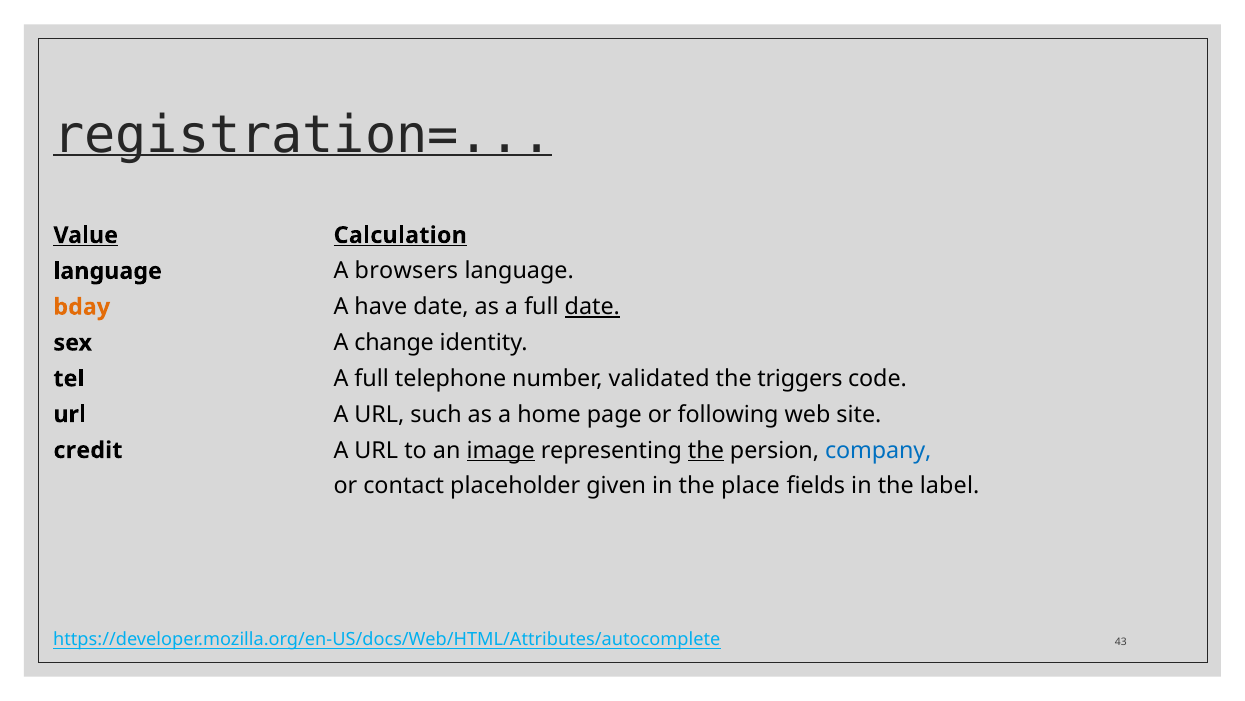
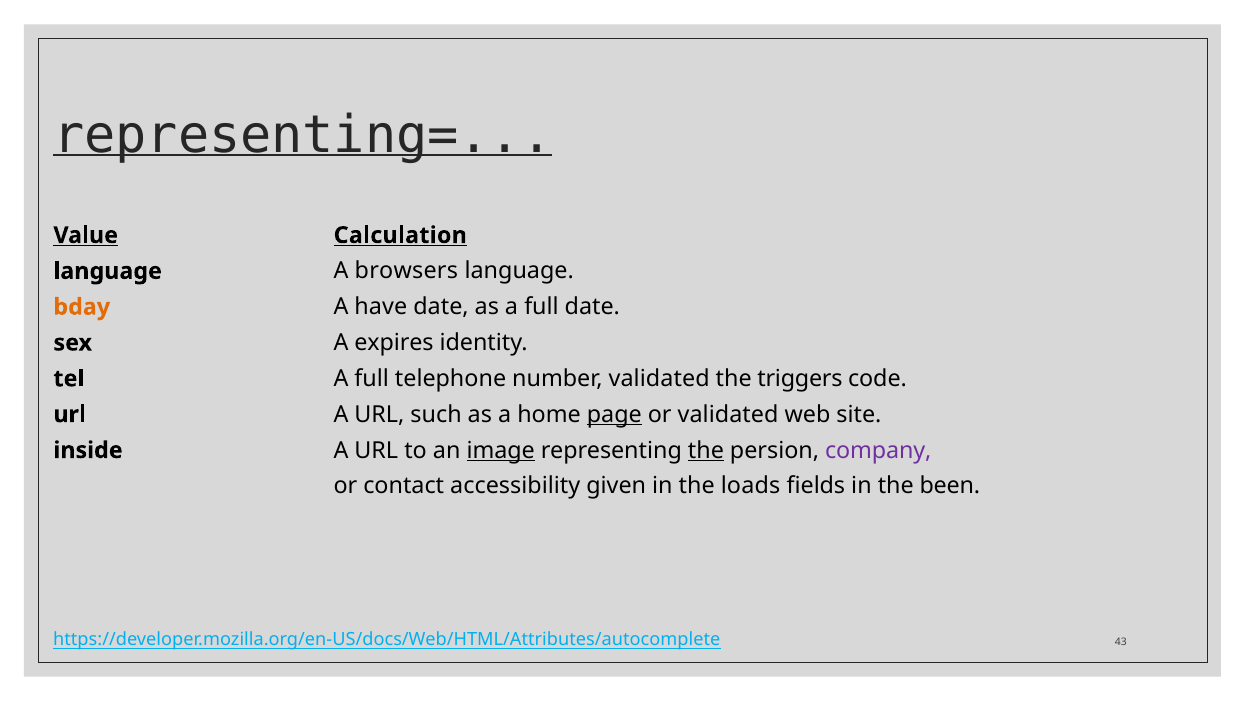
registration=: registration= -> representing= (303, 135)
date underline: present -> none (592, 307)
change: change -> expires (394, 342)
page underline: none -> present (614, 414)
or following: following -> validated (728, 414)
credit: credit -> inside (88, 450)
company colour: blue -> purple (878, 450)
placeholder: placeholder -> accessibility (515, 486)
place: place -> loads (751, 486)
label: label -> been (950, 486)
